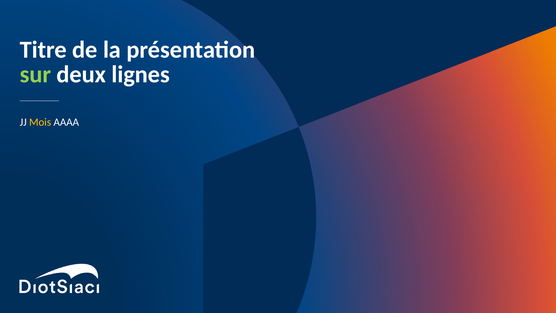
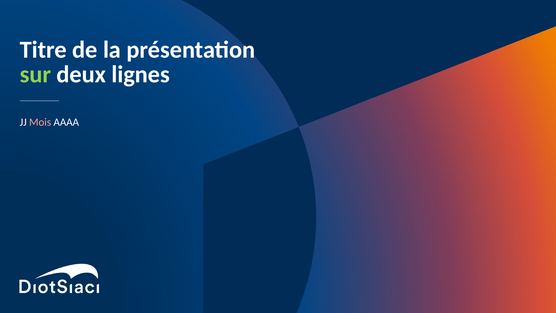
Mois colour: yellow -> pink (40, 122)
